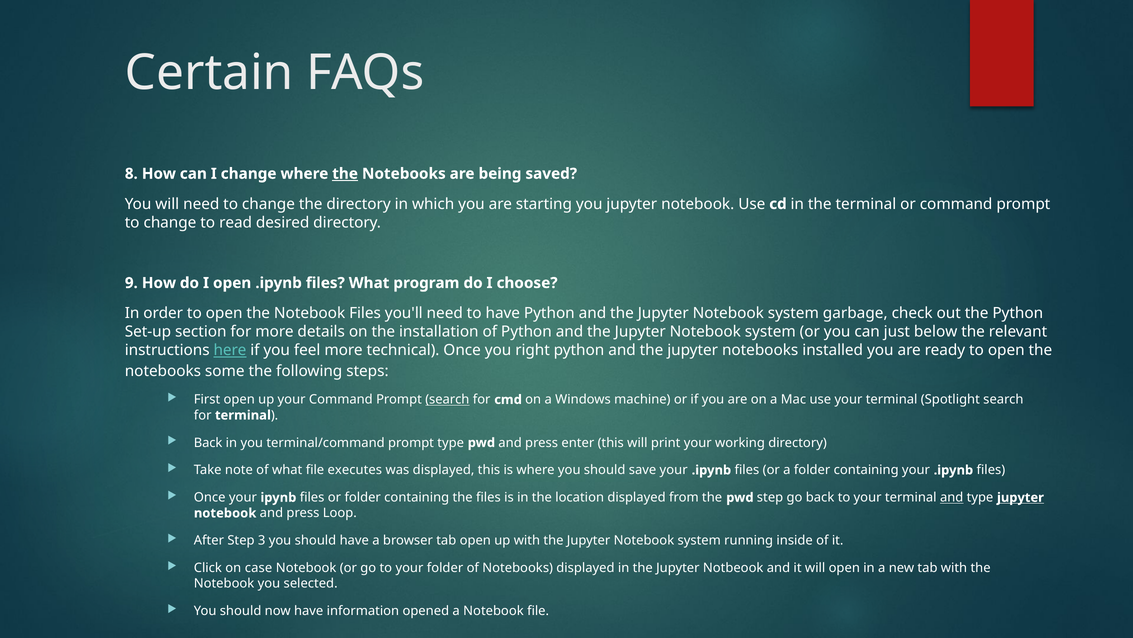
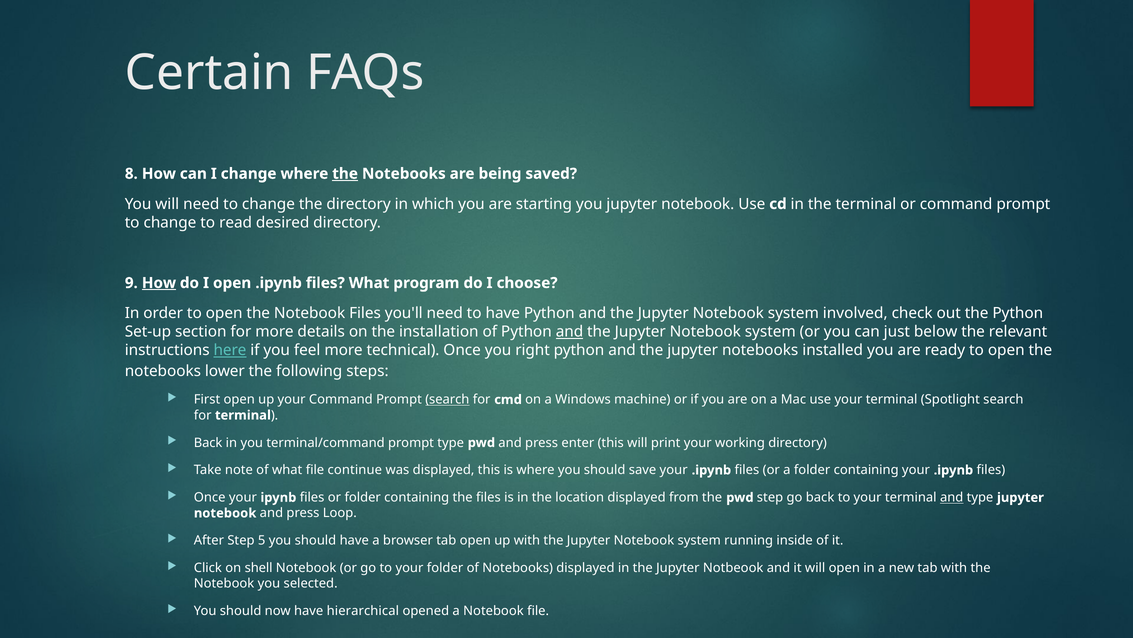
How underline: none -> present (159, 283)
garbage: garbage -> involved (855, 313)
and underline: none -> present (570, 331)
some: some -> lower (225, 371)
executes: executes -> continue (355, 470)
jupyter underline: present -> none (1020, 497)
3: 3 -> 5 (262, 540)
case: case -> shell (259, 567)
information: information -> hierarchical (363, 610)
